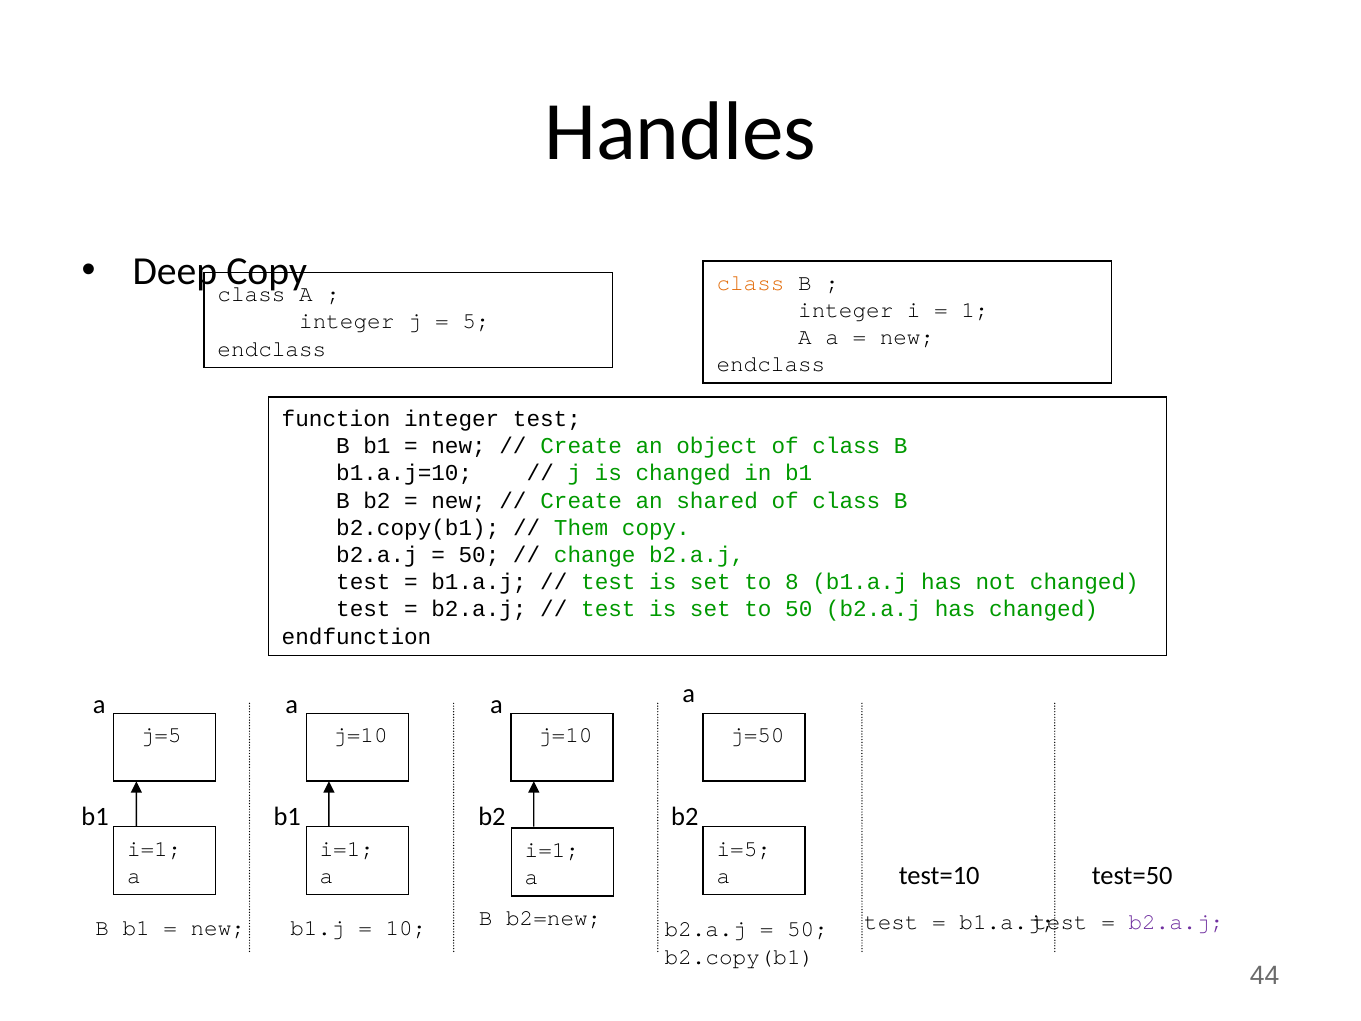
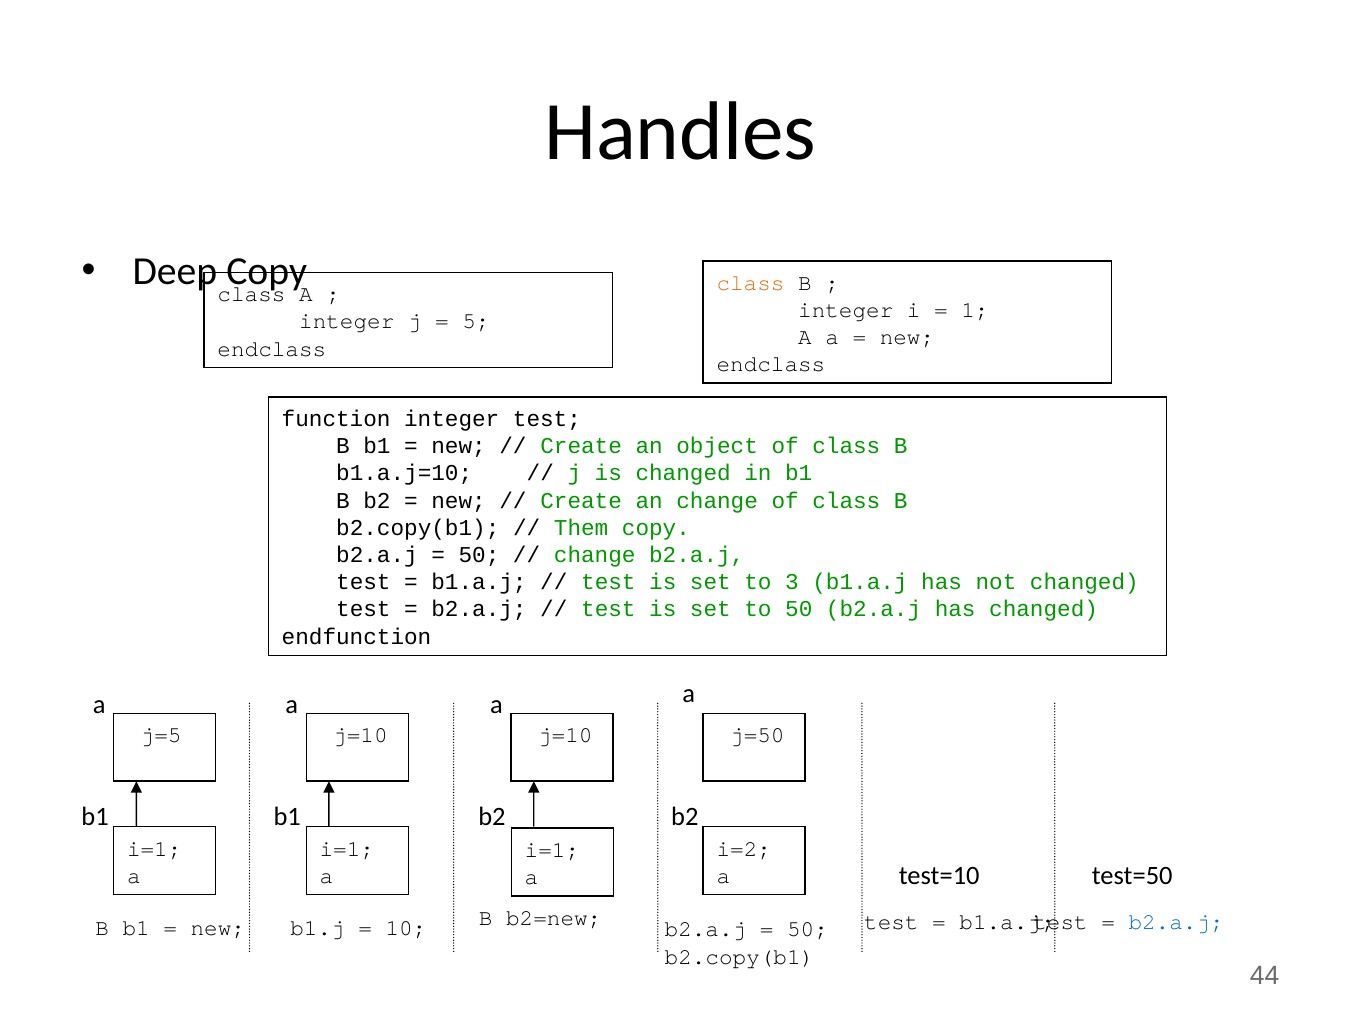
an shared: shared -> change (717, 500)
8: 8 -> 3 (792, 582)
i=5: i=5 -> i=2 (744, 848)
b2.a.j colour: purple -> blue (1176, 922)
